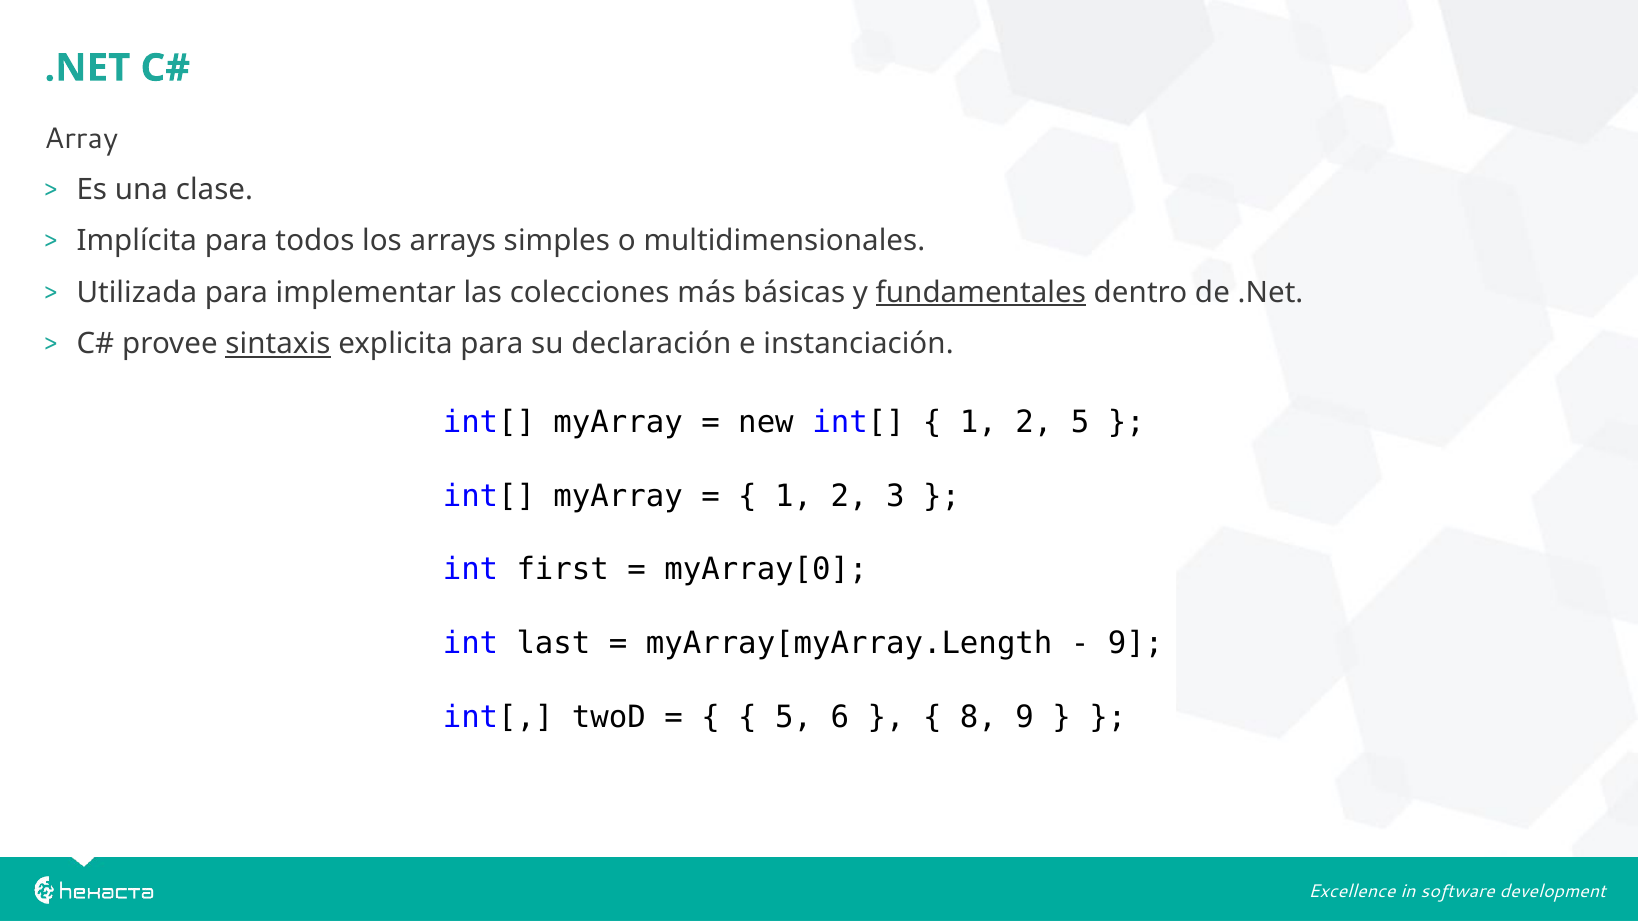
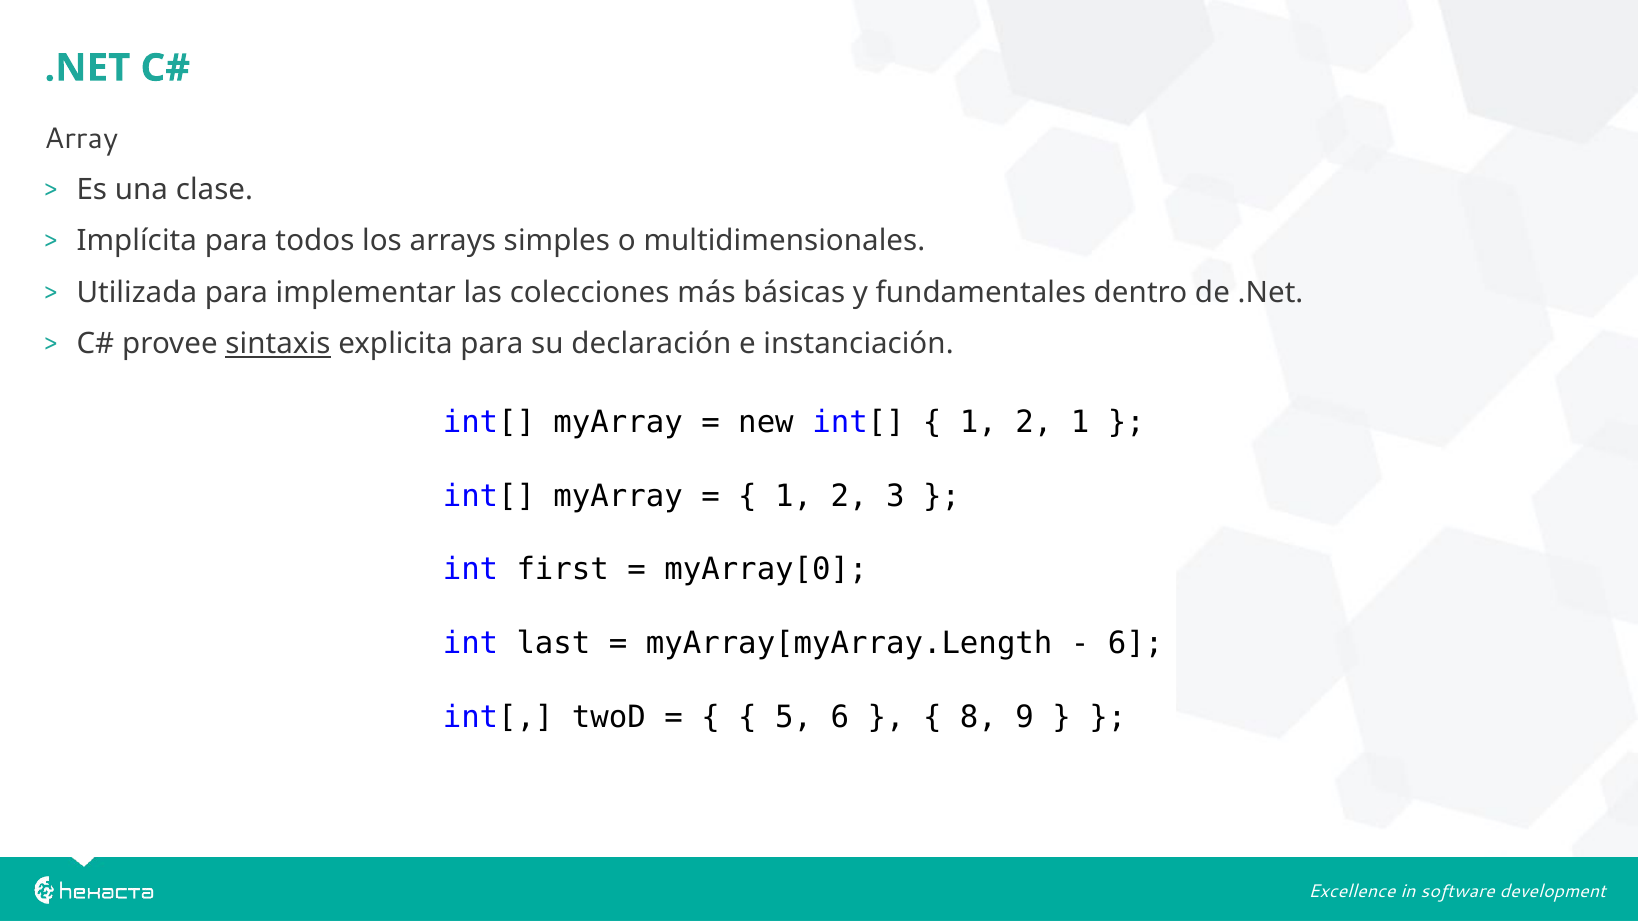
fundamentales underline: present -> none (981, 293)
2 5: 5 -> 1 (1080, 422)
9: 9 -> 6 (1136, 644)
